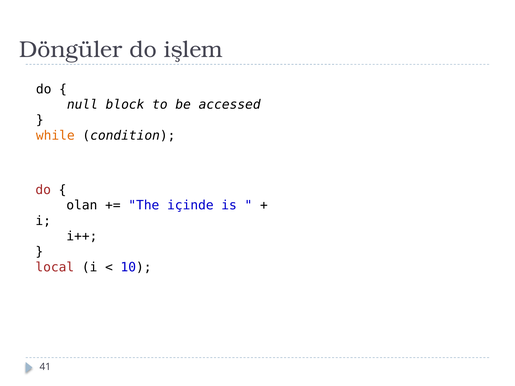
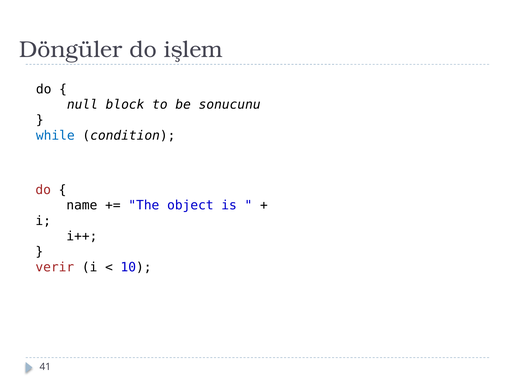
accessed: accessed -> sonucunu (230, 105)
while colour: orange -> blue (55, 136)
olan: olan -> name (82, 205)
içinde: içinde -> object (190, 205)
local: local -> verir (55, 267)
